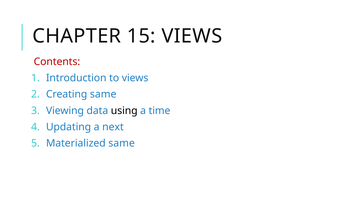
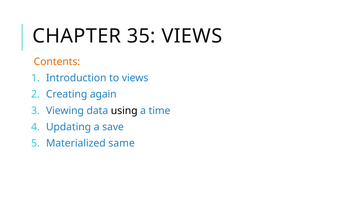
15: 15 -> 35 (141, 36)
Contents colour: red -> orange (57, 62)
Creating same: same -> again (103, 94)
next: next -> save (113, 127)
